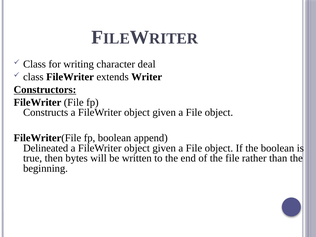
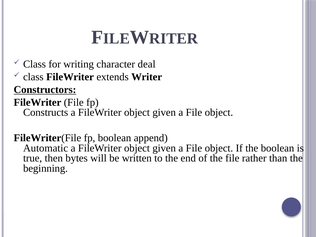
Delineated: Delineated -> Automatic (46, 148)
